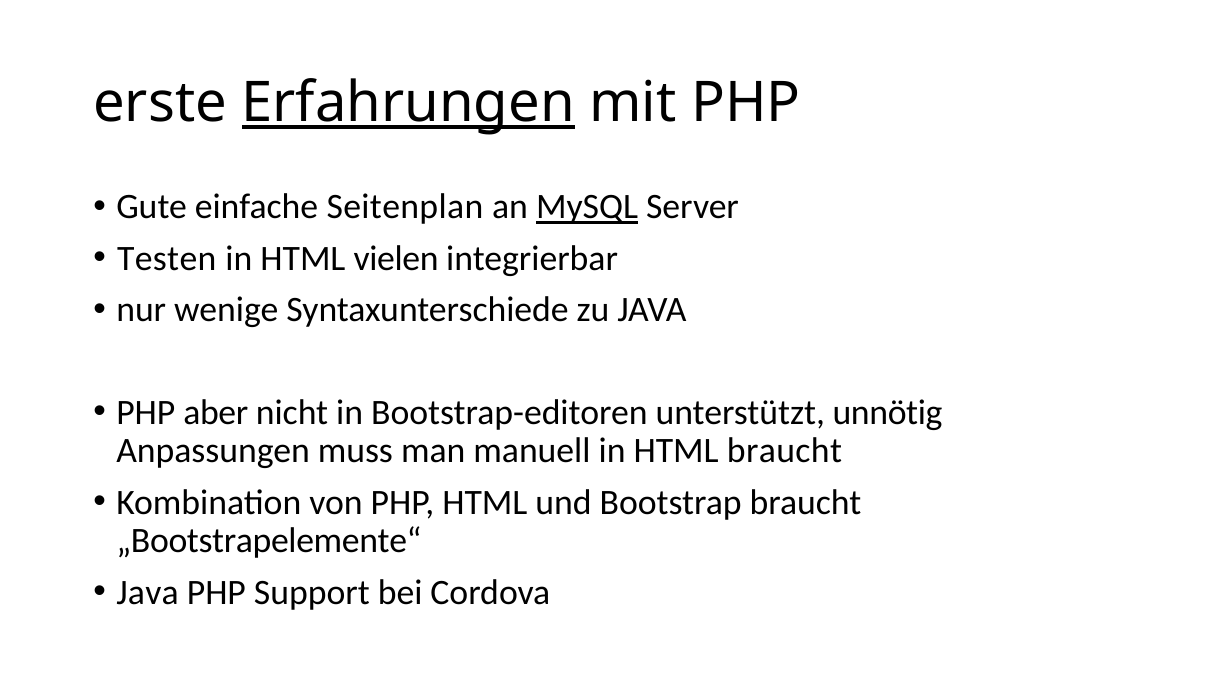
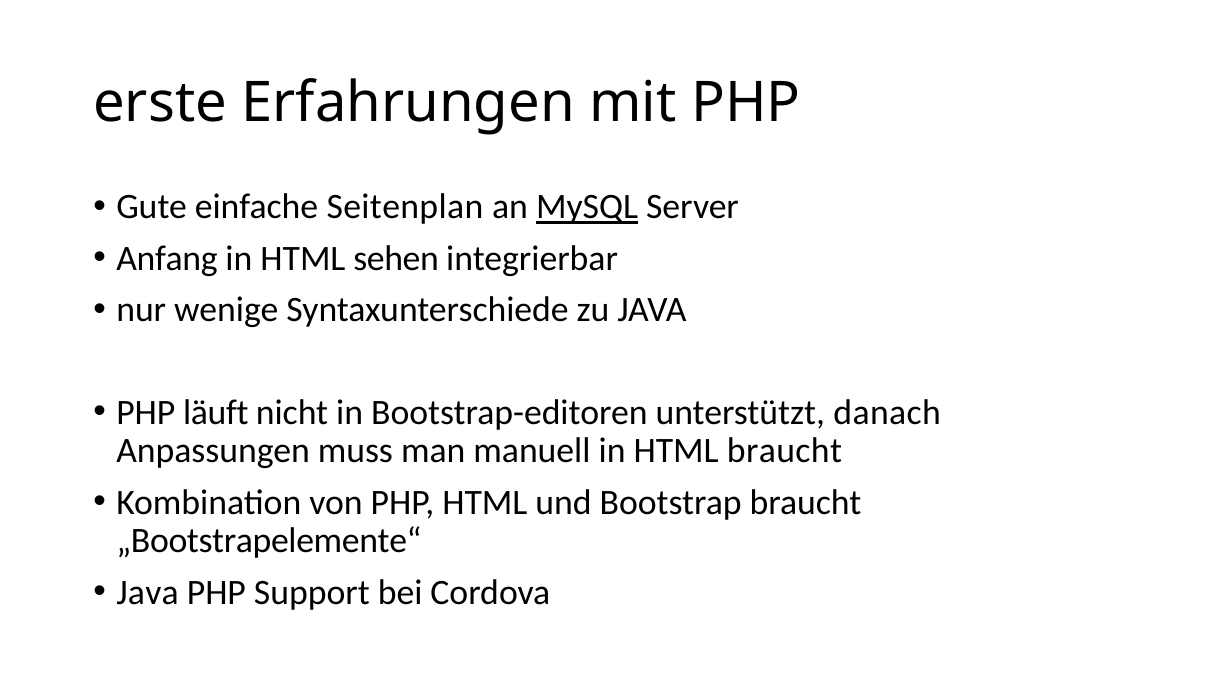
Erfahrungen underline: present -> none (408, 103)
Testen: Testen -> Anfang (167, 258)
vielen: vielen -> sehen (396, 258)
aber: aber -> läuft (216, 413)
unnötig: unnötig -> danach (887, 413)
